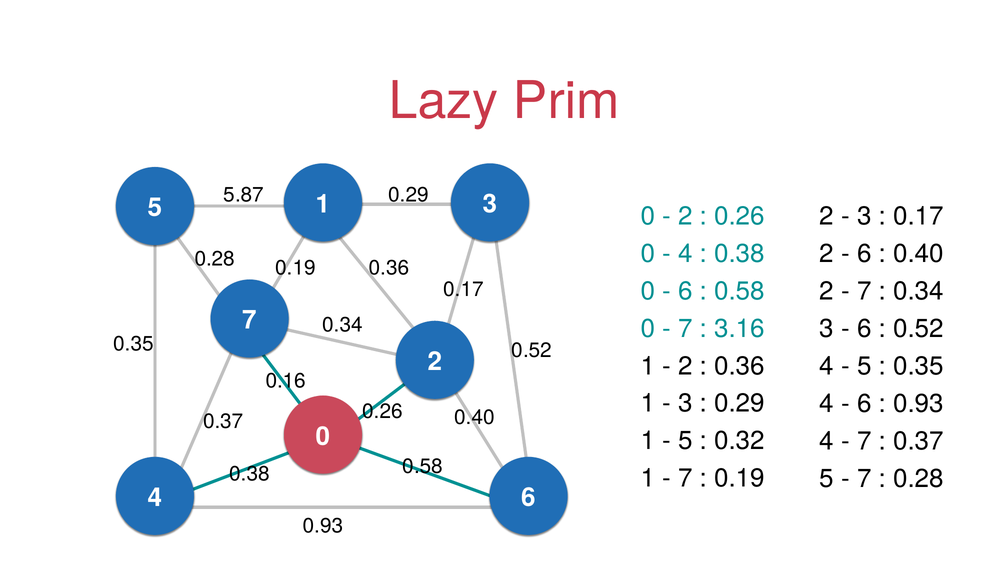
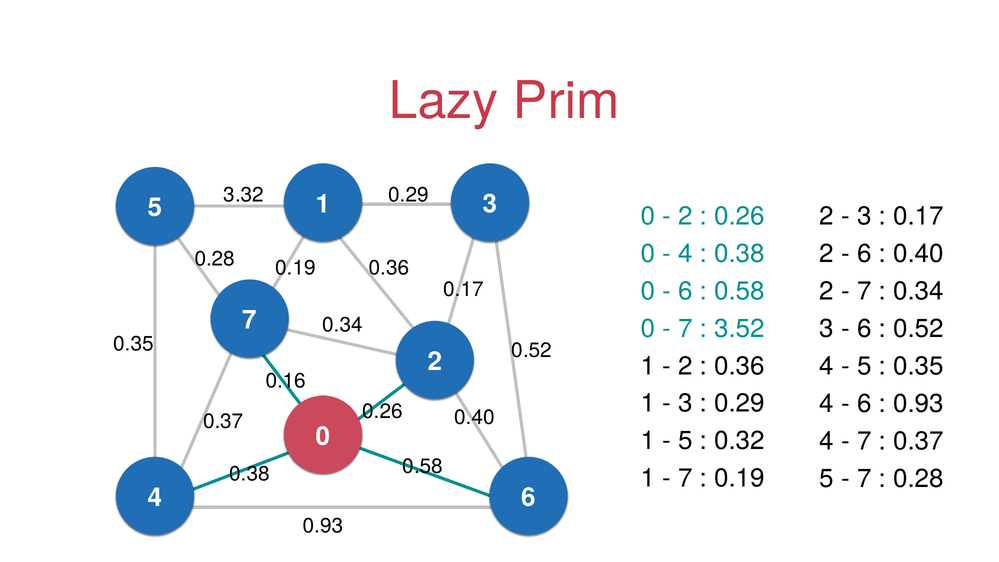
5.87: 5.87 -> 3.32 (244, 195)
3.16: 3.16 -> 3.52 (740, 328)
